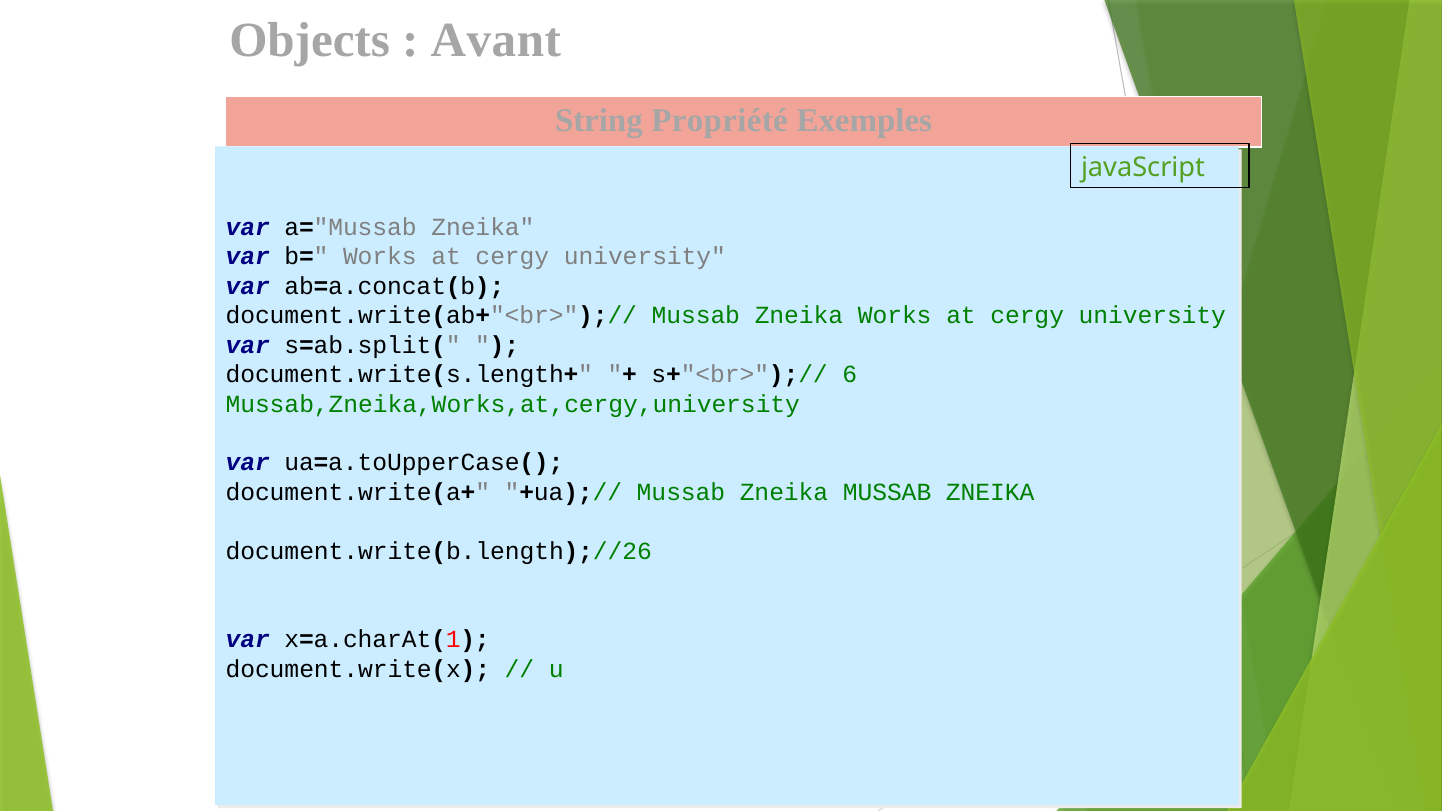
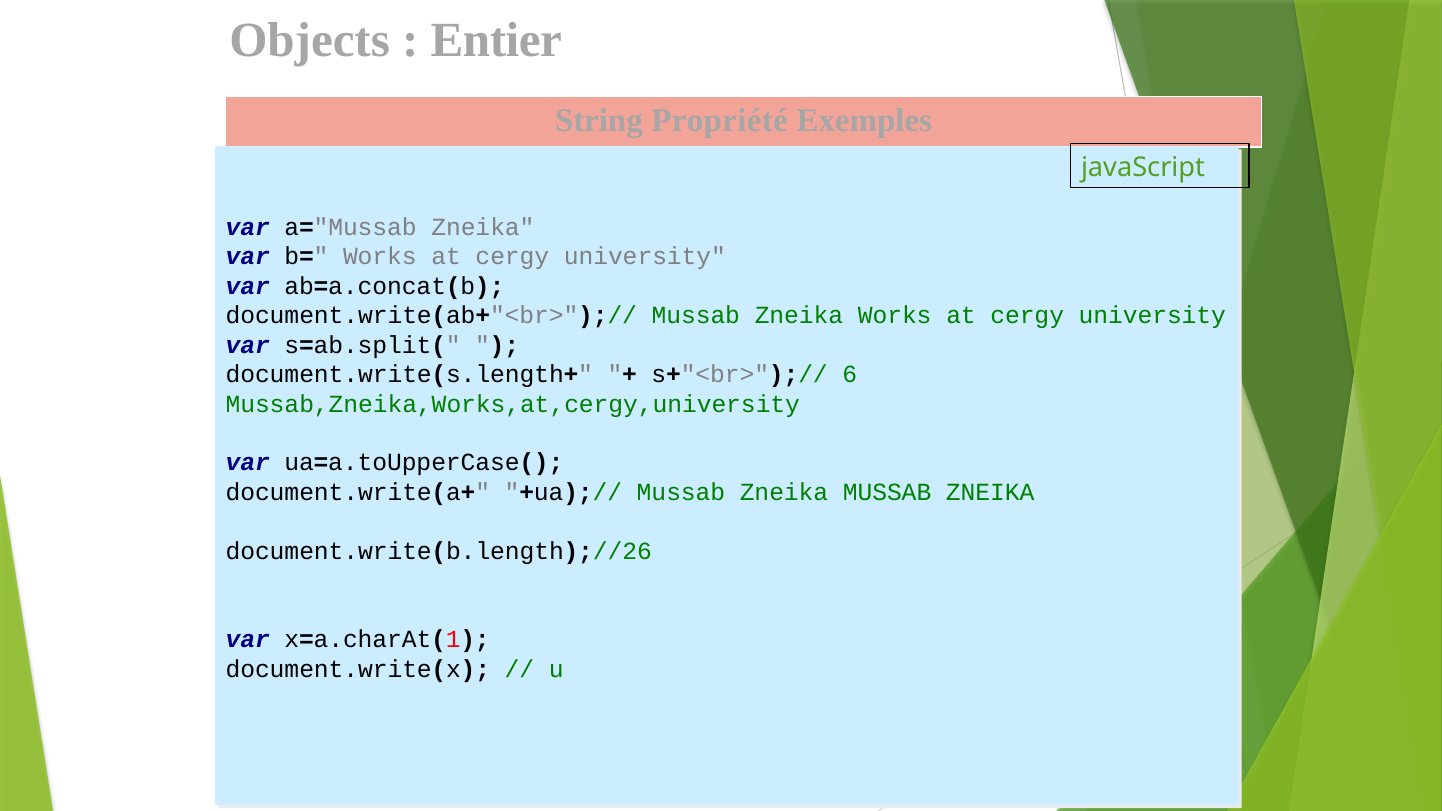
Avant: Avant -> Entier (496, 40)
